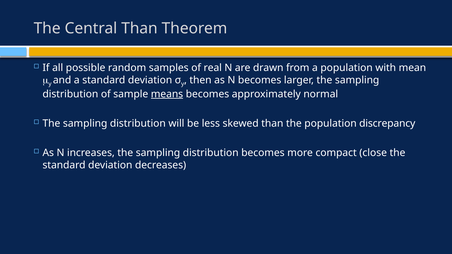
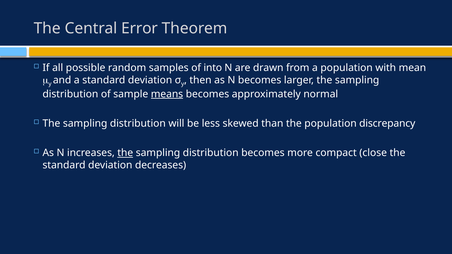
Central Than: Than -> Error (139, 28)
real: real -> into (213, 68)
the underline: none -> present (125, 153)
